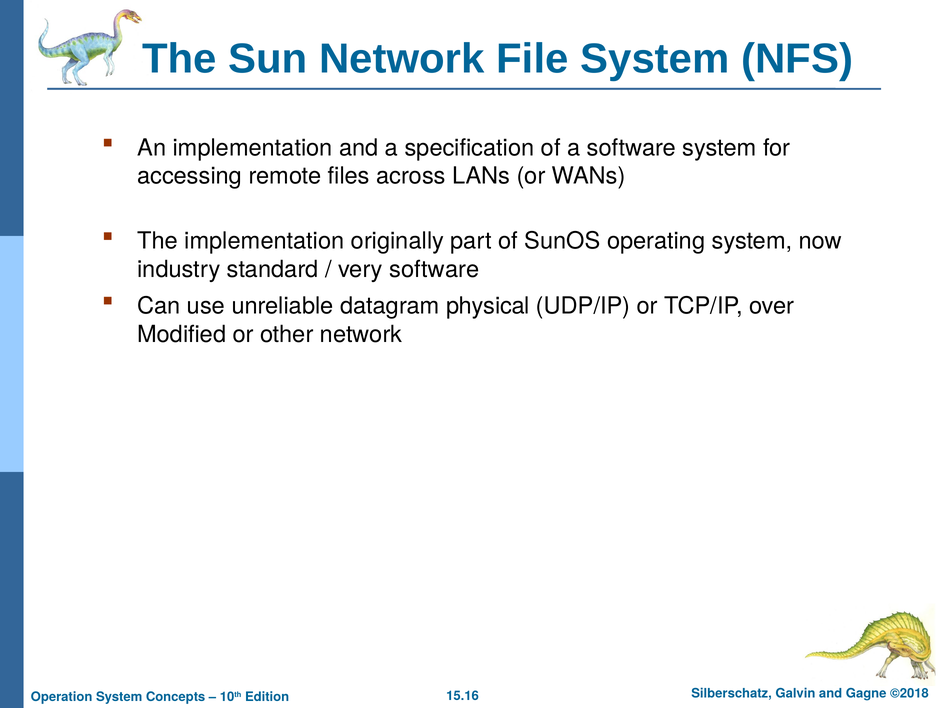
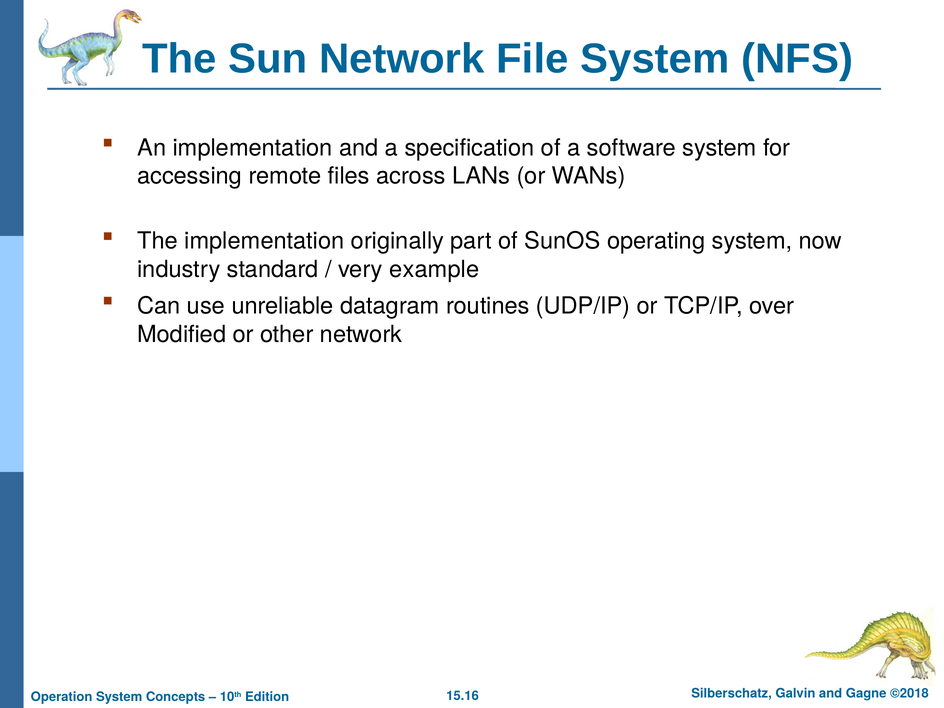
very software: software -> example (434, 269)
physical: physical -> routines (488, 306)
